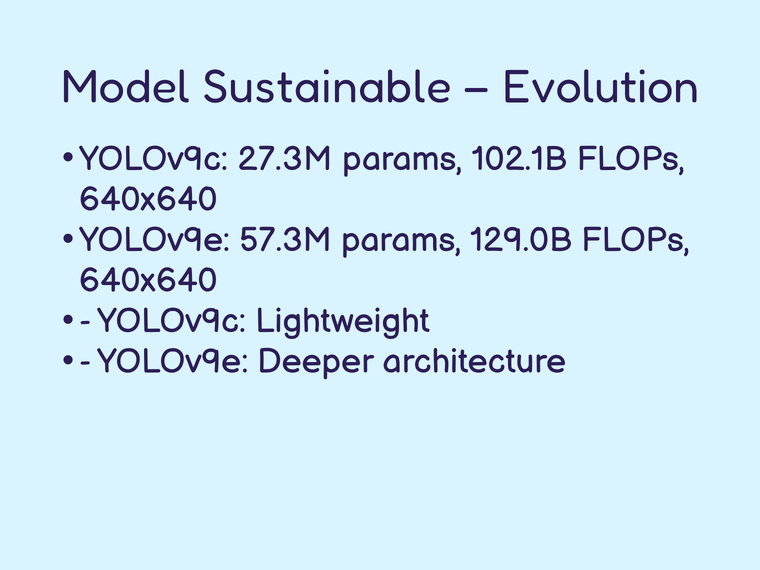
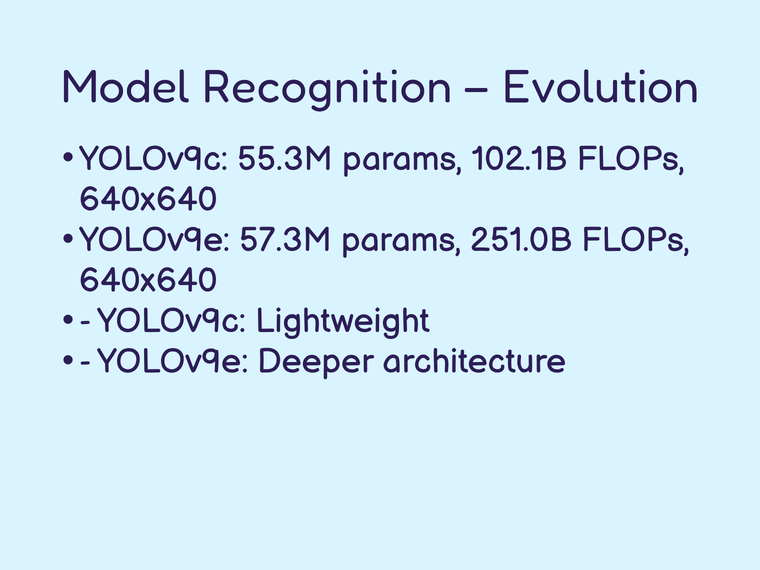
Sustainable: Sustainable -> Recognition (327, 87)
27.3M: 27.3M -> 55.3M (285, 159)
129.0B: 129.0B -> 251.0B (521, 240)
